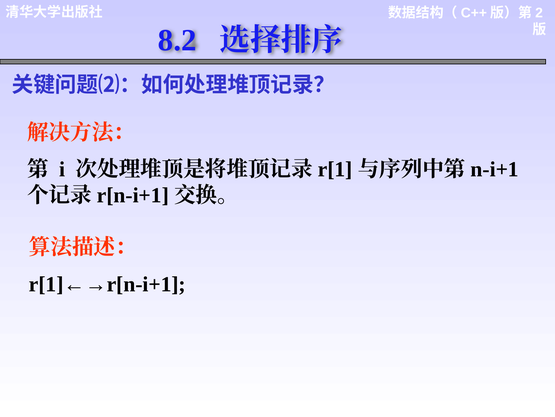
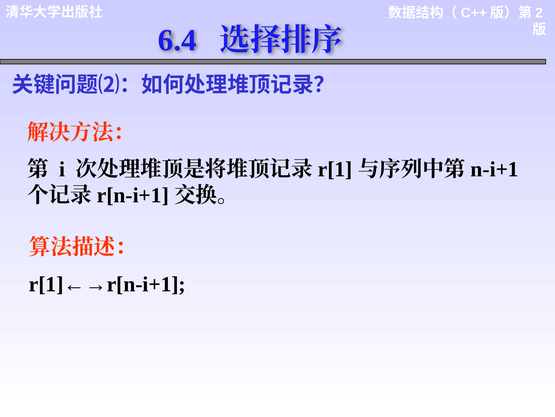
8.2: 8.2 -> 6.4 (177, 40)
